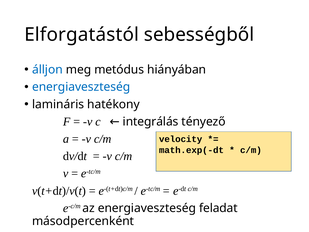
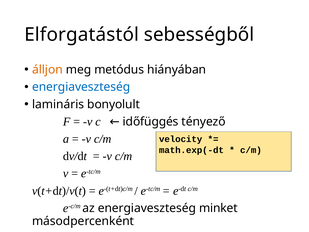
álljon colour: blue -> orange (47, 70)
hatékony: hatékony -> bonyolult (114, 104)
integrálás: integrálás -> időfüggés (151, 121)
feladat: feladat -> minket (218, 208)
